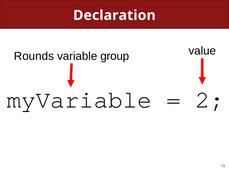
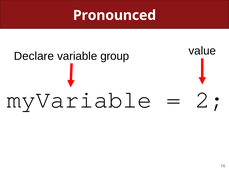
Declaration: Declaration -> Pronounced (115, 15)
Rounds: Rounds -> Declare (34, 56)
